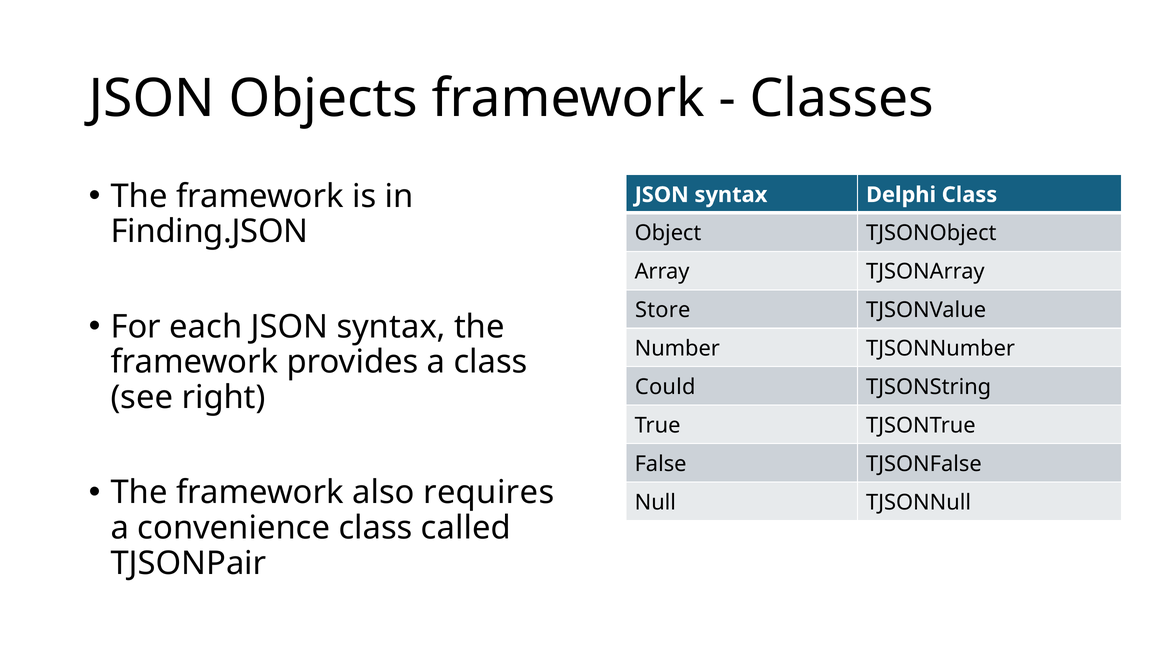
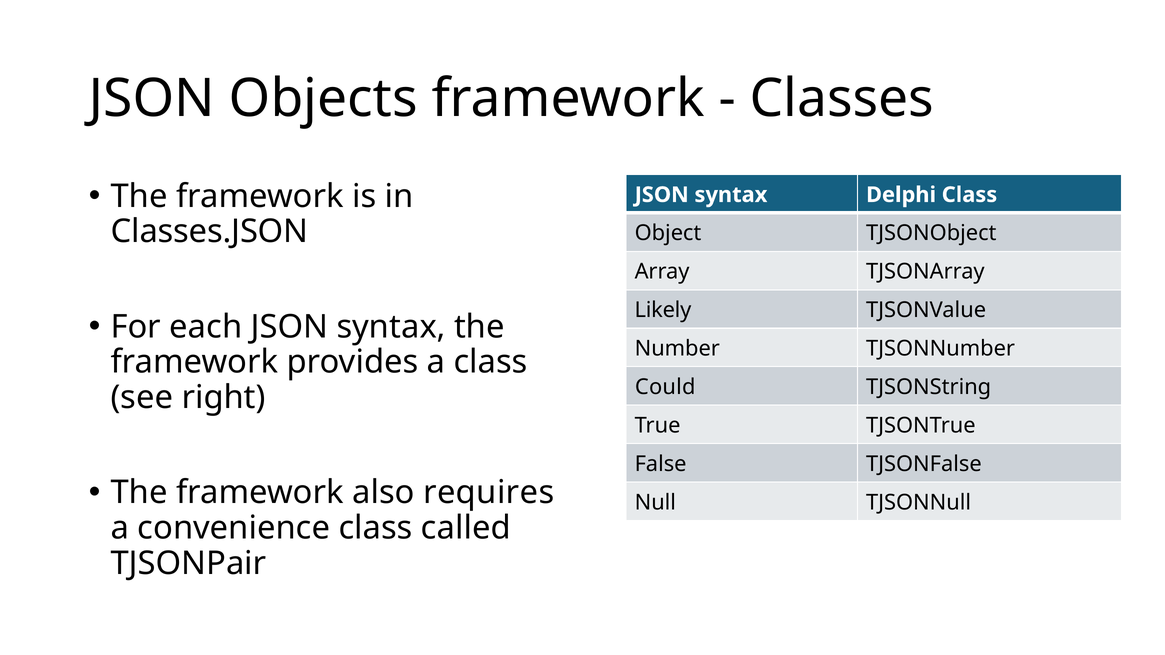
Finding.JSON: Finding.JSON -> Classes.JSON (209, 232)
Store: Store -> Likely (663, 310)
